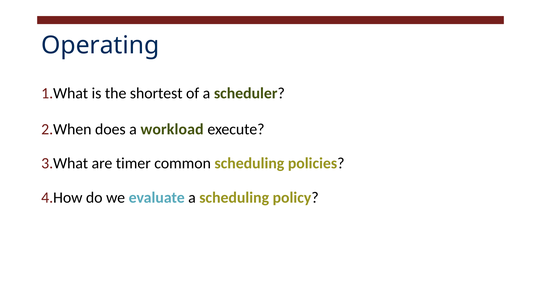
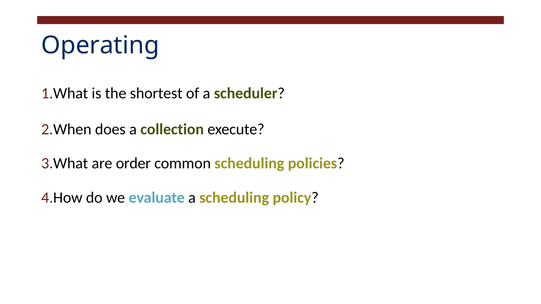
workload: workload -> collection (172, 129)
timer: timer -> order (133, 164)
